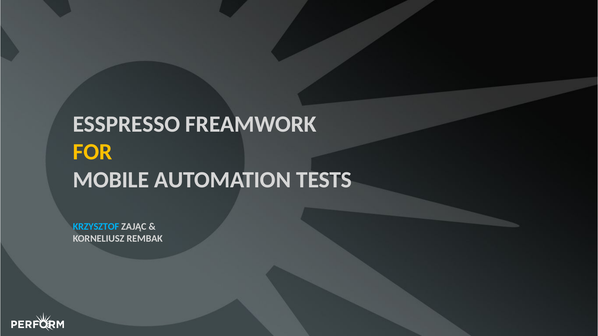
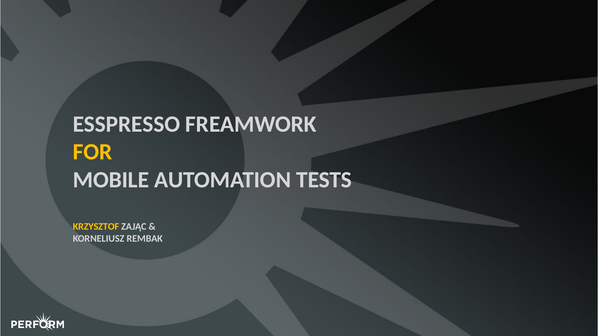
KRZYSZTOF colour: light blue -> yellow (96, 227)
